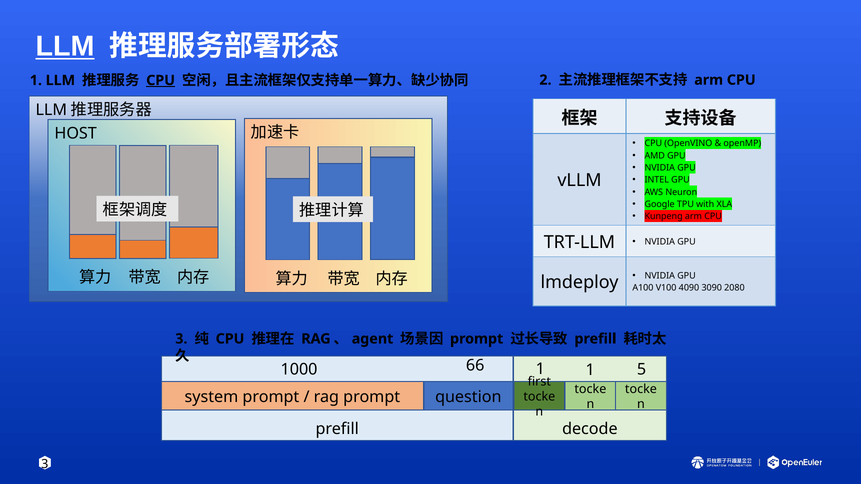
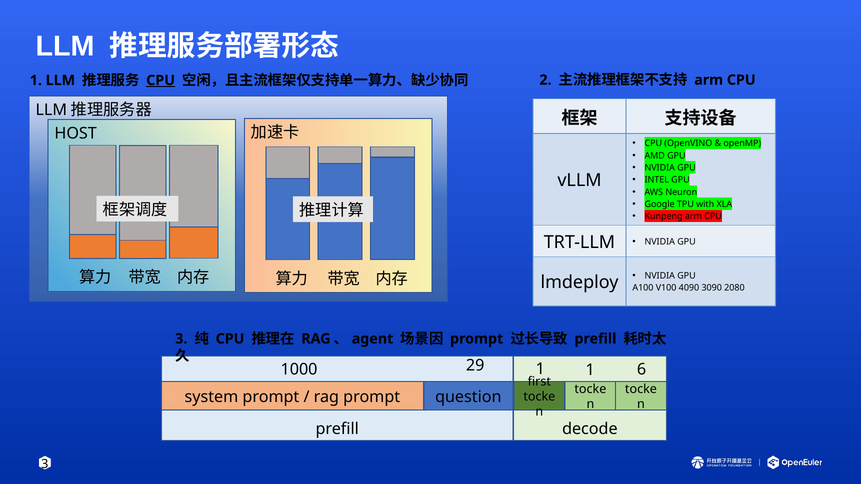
LLM underline: present -> none (65, 46)
66: 66 -> 29 (475, 366)
5: 5 -> 6 (642, 370)
